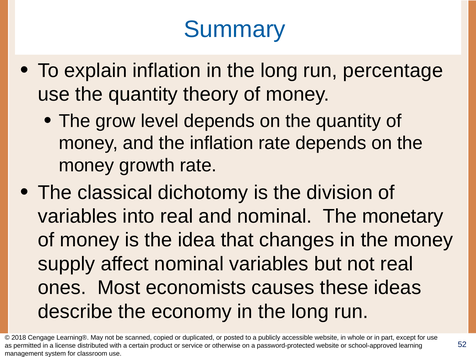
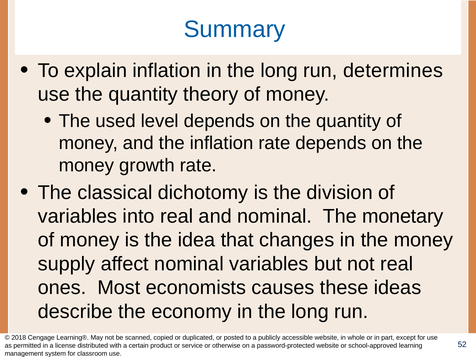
percentage: percentage -> determines (393, 71)
grow: grow -> used (116, 121)
